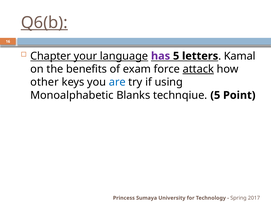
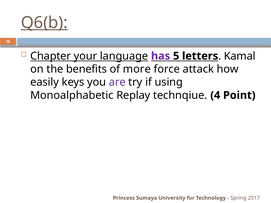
exam: exam -> more (137, 69)
attack underline: present -> none (198, 69)
other: other -> easily (45, 82)
are colour: blue -> purple (117, 82)
Blanks: Blanks -> Replay (133, 95)
technqiue 5: 5 -> 4 (215, 95)
